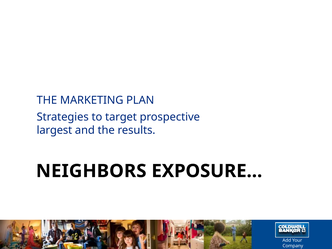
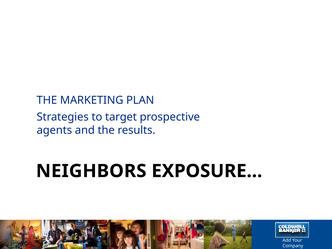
largest: largest -> agents (54, 130)
